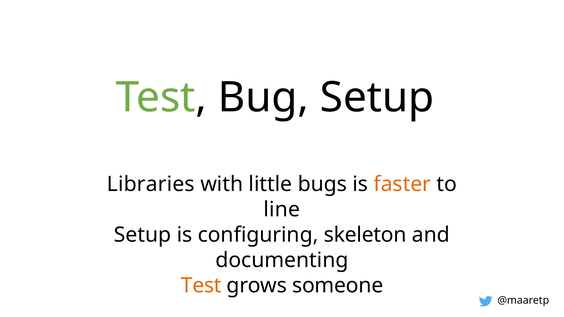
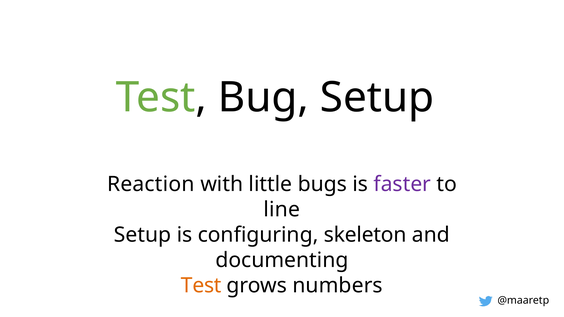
Libraries: Libraries -> Reaction (151, 184)
faster colour: orange -> purple (402, 184)
someone: someone -> numbers (338, 286)
